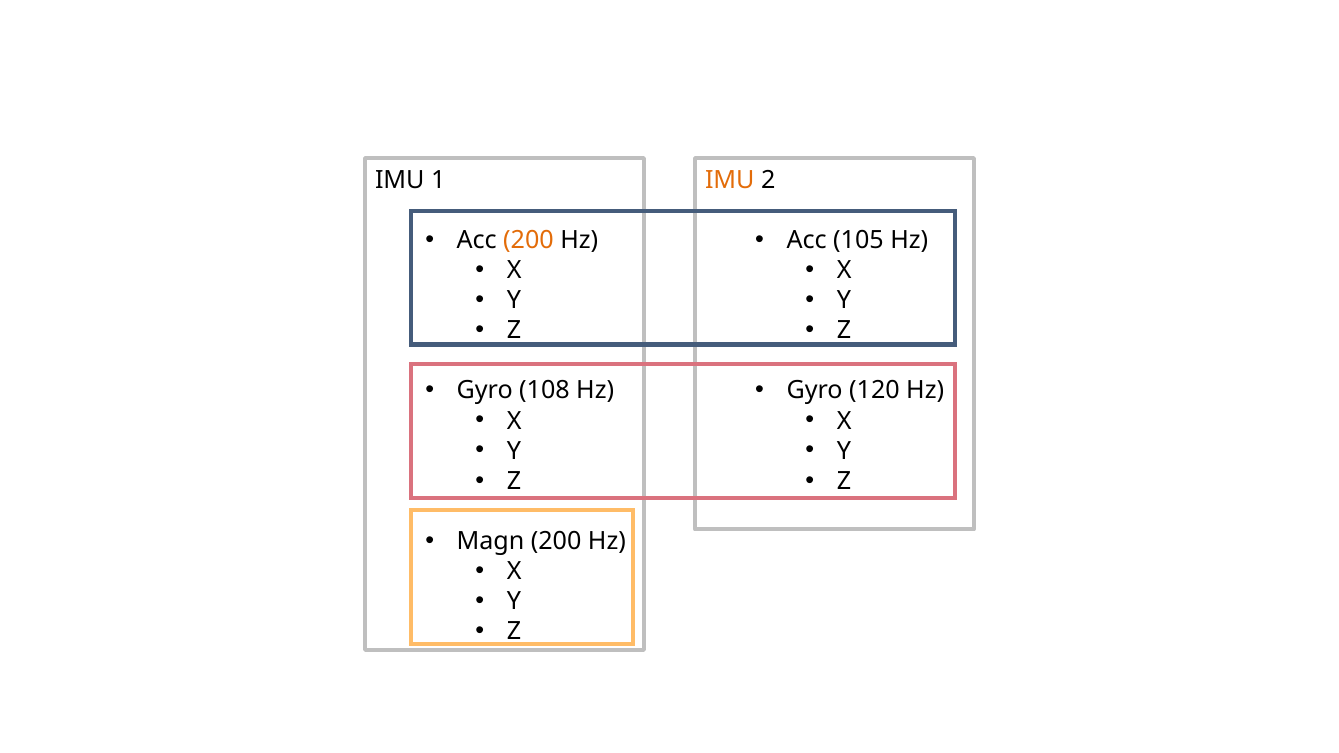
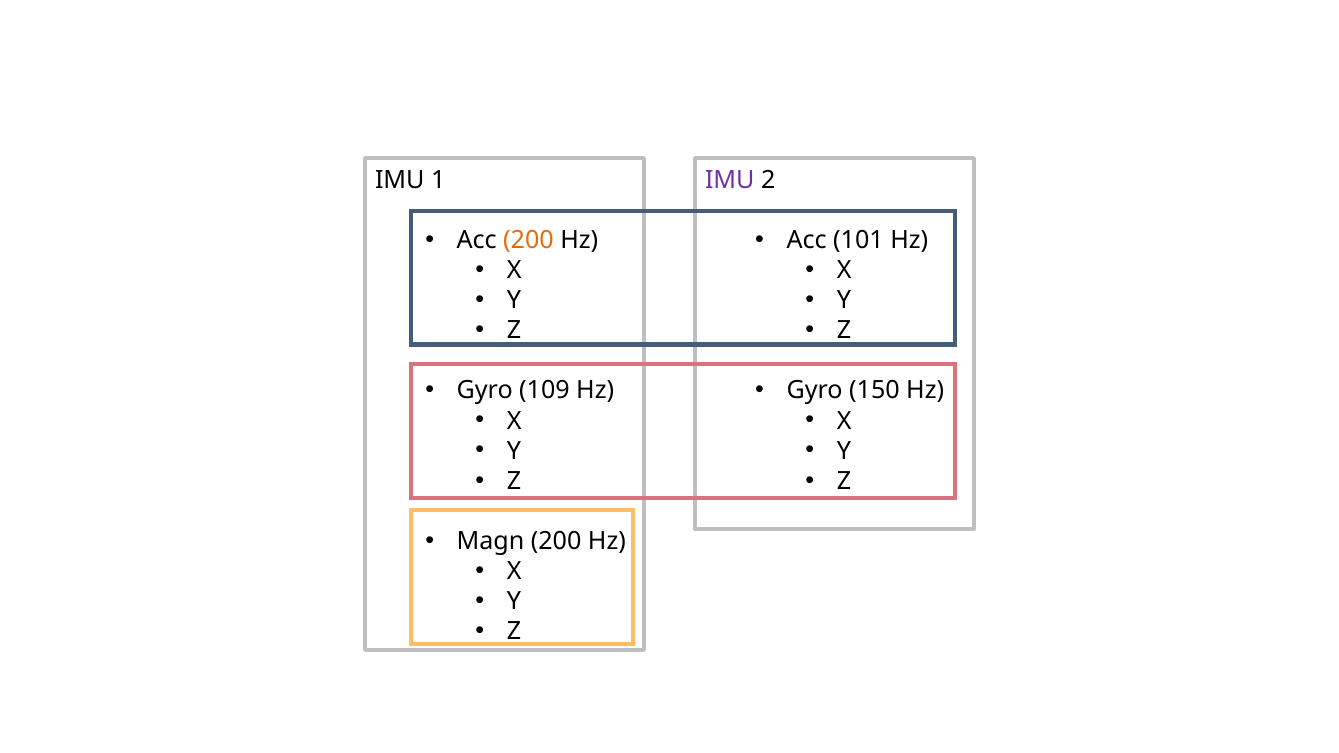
IMU colour: orange -> purple (730, 180)
105: 105 -> 101 (858, 240)
108: 108 -> 109 (545, 391)
120: 120 -> 150 (874, 391)
